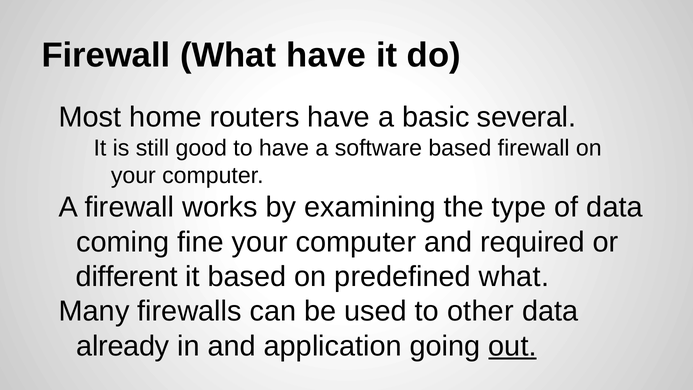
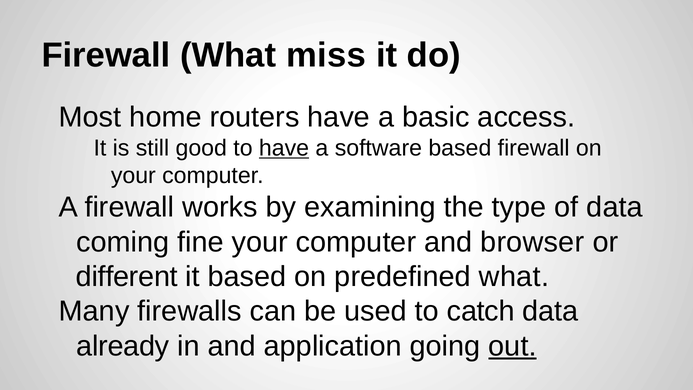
What have: have -> miss (326, 55)
several: several -> access (526, 117)
have underline: none -> present (284, 148)
required: required -> browser (532, 242)
other: other -> catch (481, 311)
